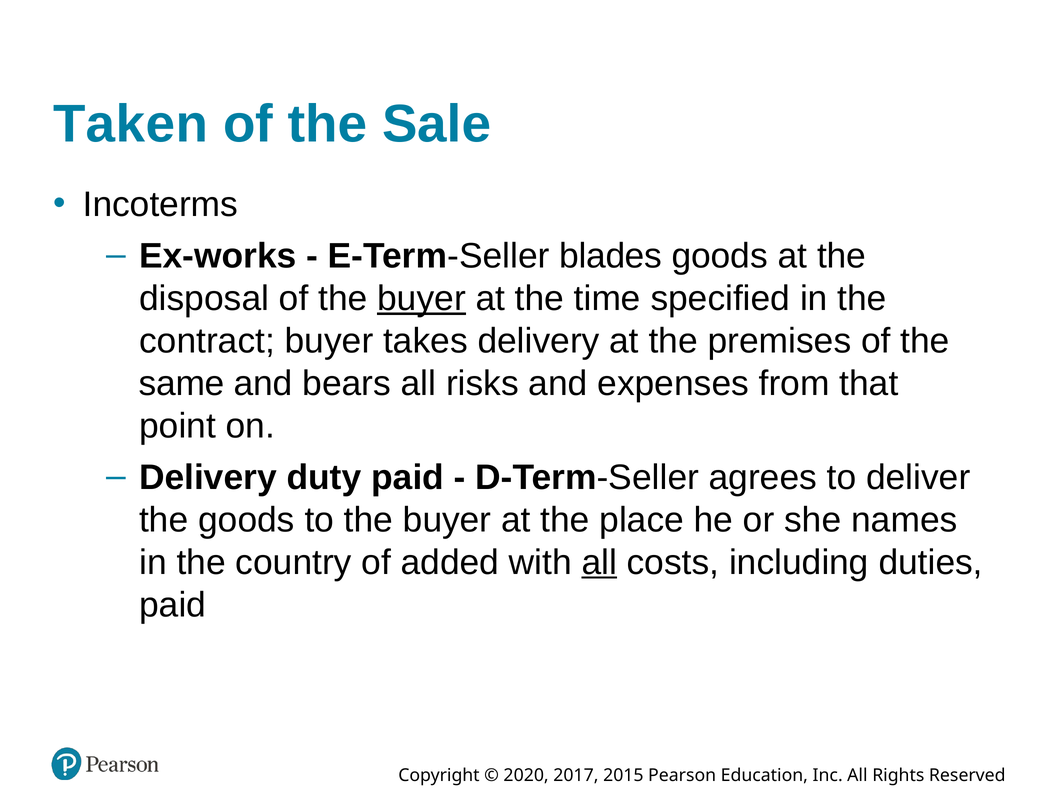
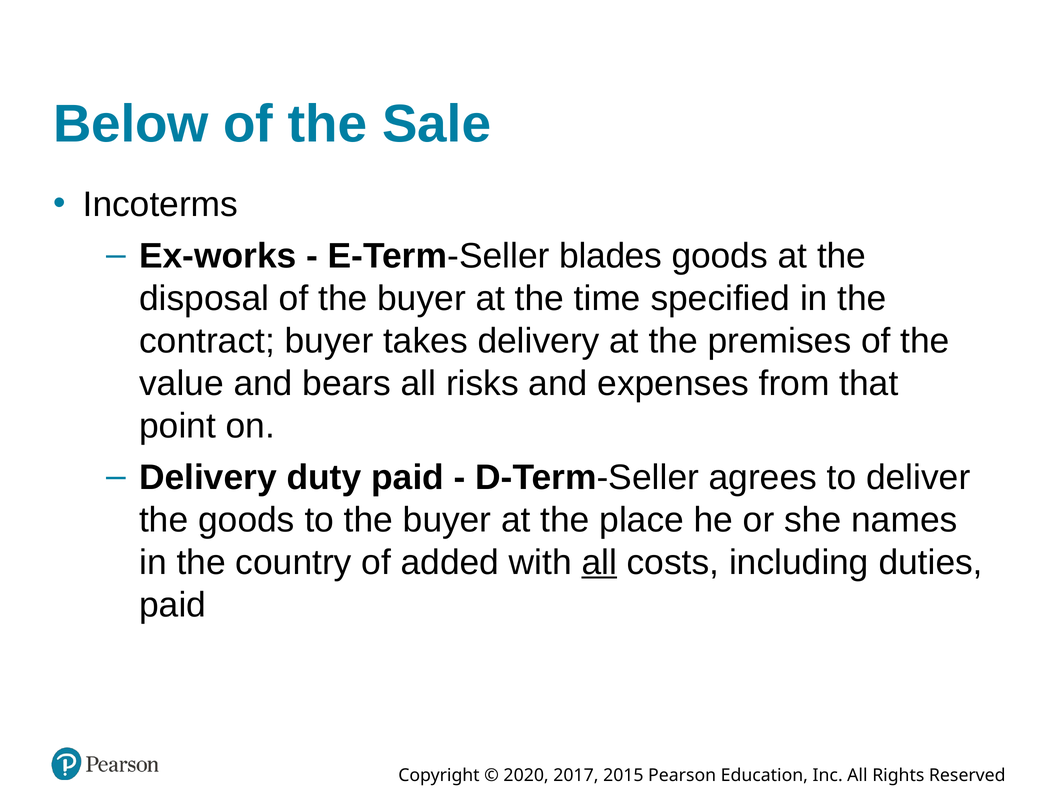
Taken: Taken -> Below (131, 124)
buyer underline: present -> none (422, 298)
same: same -> value (182, 383)
